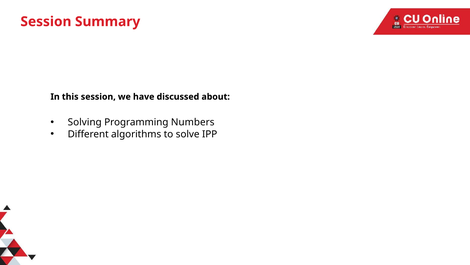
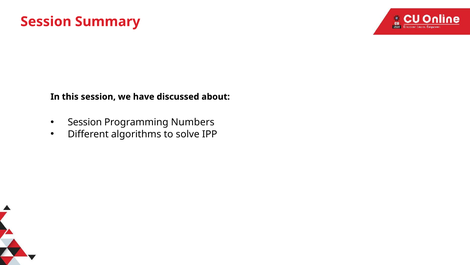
Solving: Solving -> Session (85, 122)
